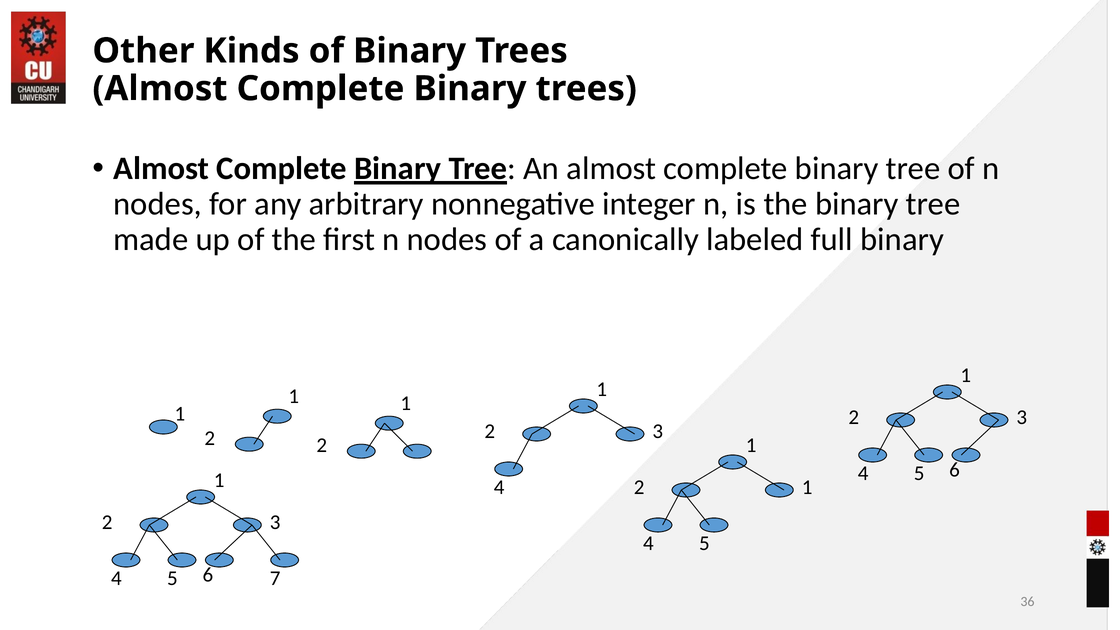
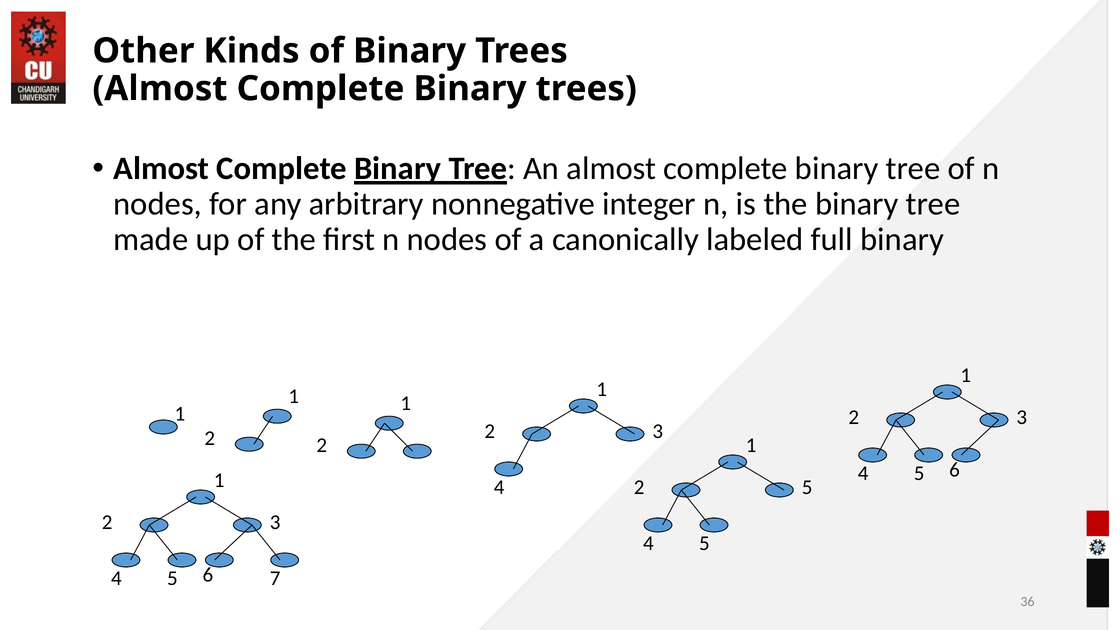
1: 1 -> 5 (807, 487)
